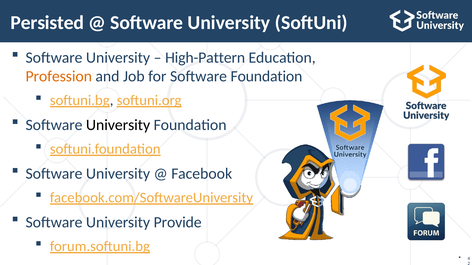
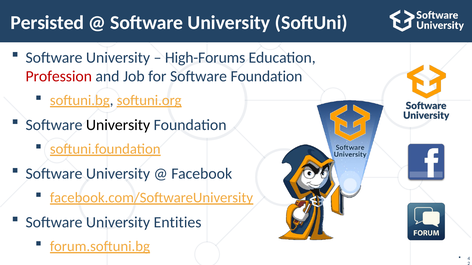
High-Pattern: High-Pattern -> High-Forums (205, 58)
Profession colour: orange -> red (59, 76)
Provide: Provide -> Entities (178, 223)
